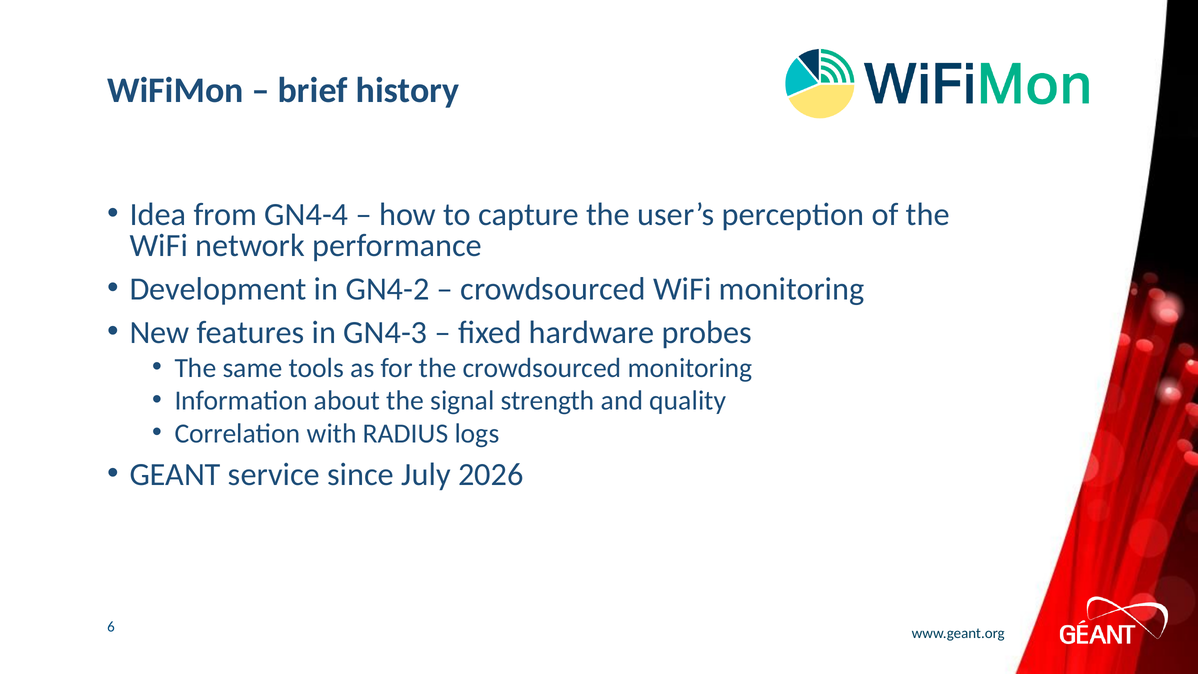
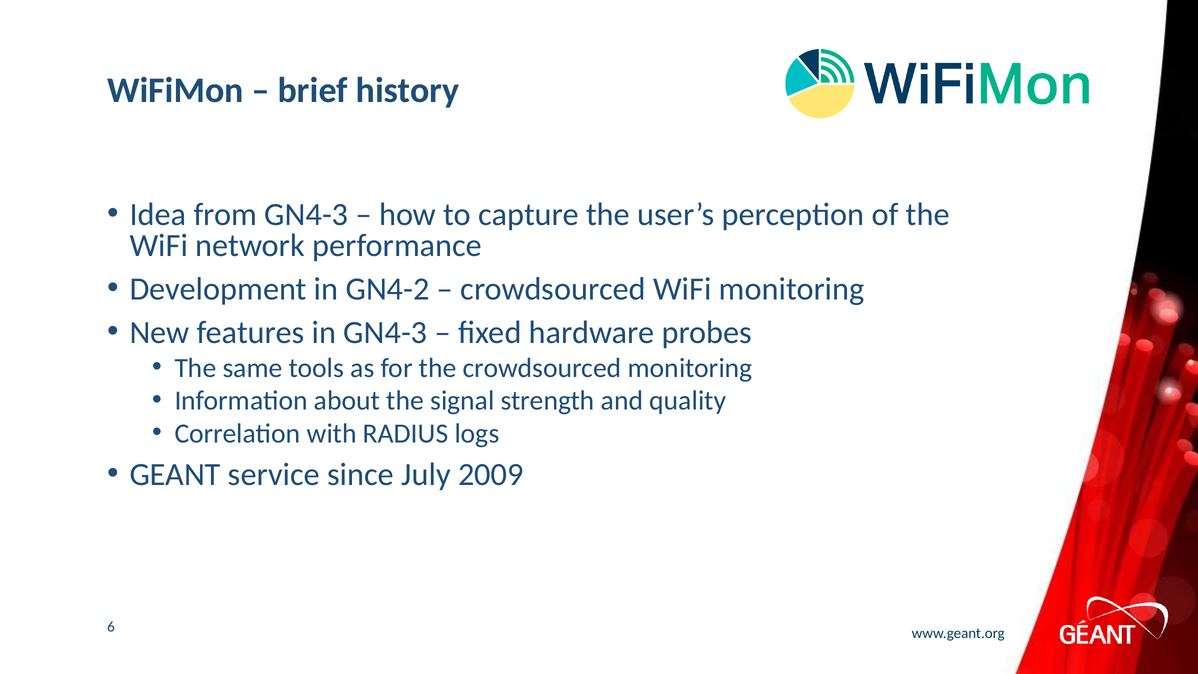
from GN4-4: GN4-4 -> GN4-3 (306, 214)
2026: 2026 -> 2009 (491, 475)
